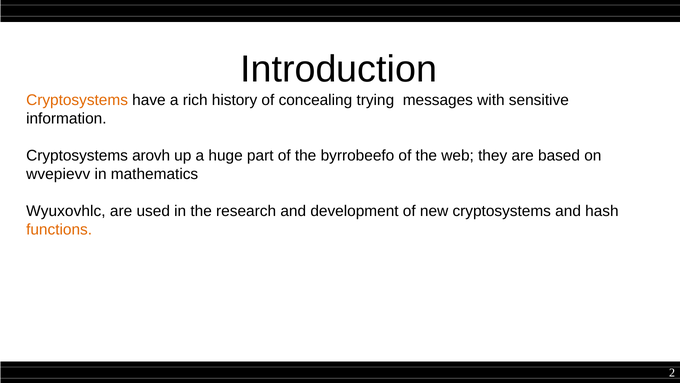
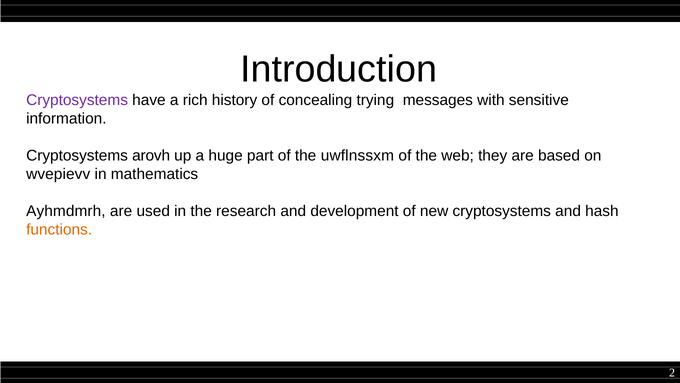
Cryptosystems colour: orange -> purple (77, 100)
byrrobeefo: byrrobeefo -> uwflnssxm (357, 156)
Wyuxovhlc: Wyuxovhlc -> Ayhmdmrh (66, 211)
